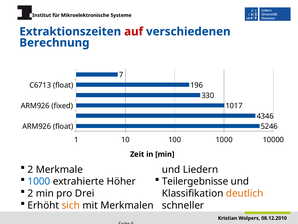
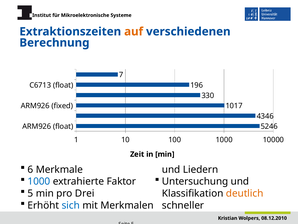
auf colour: red -> orange (134, 32)
2: 2 -> 6 (30, 169)
Höher: Höher -> Faktor (121, 181)
Teilergebnisse: Teilergebnisse -> Untersuchung (195, 181)
2: 2 -> 5 (30, 193)
sich colour: orange -> blue (71, 205)
